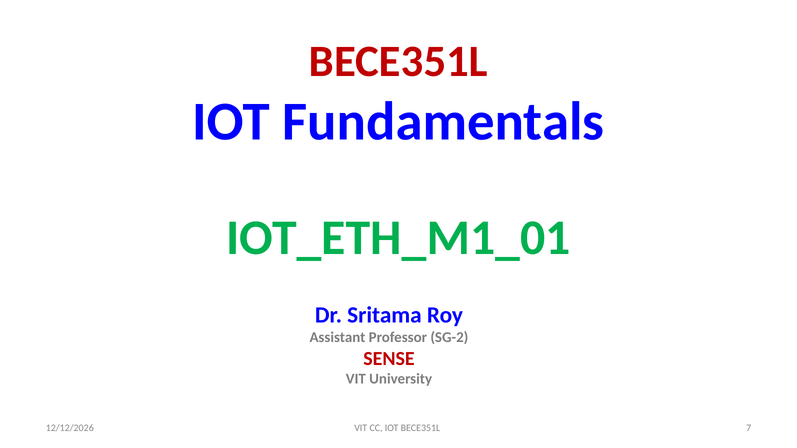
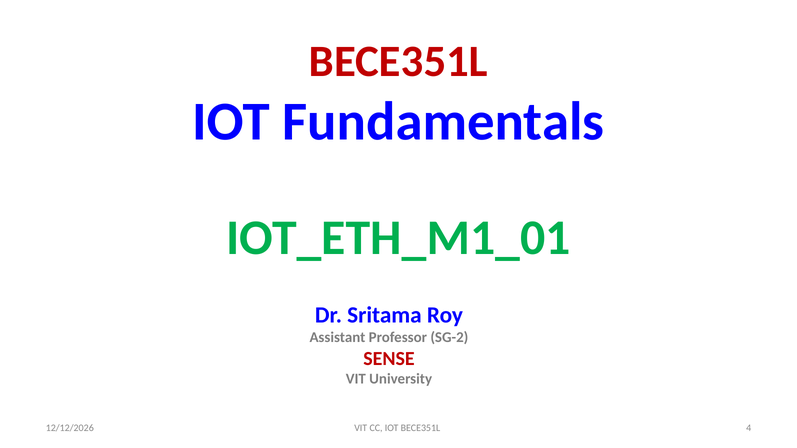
7: 7 -> 4 (749, 428)
